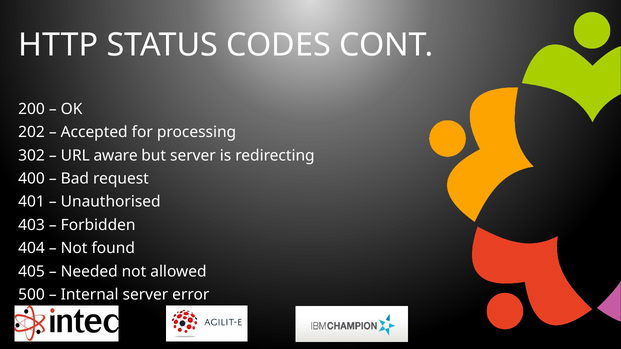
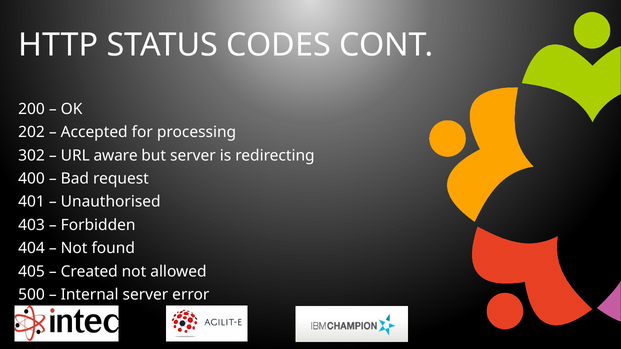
Needed: Needed -> Created (89, 272)
